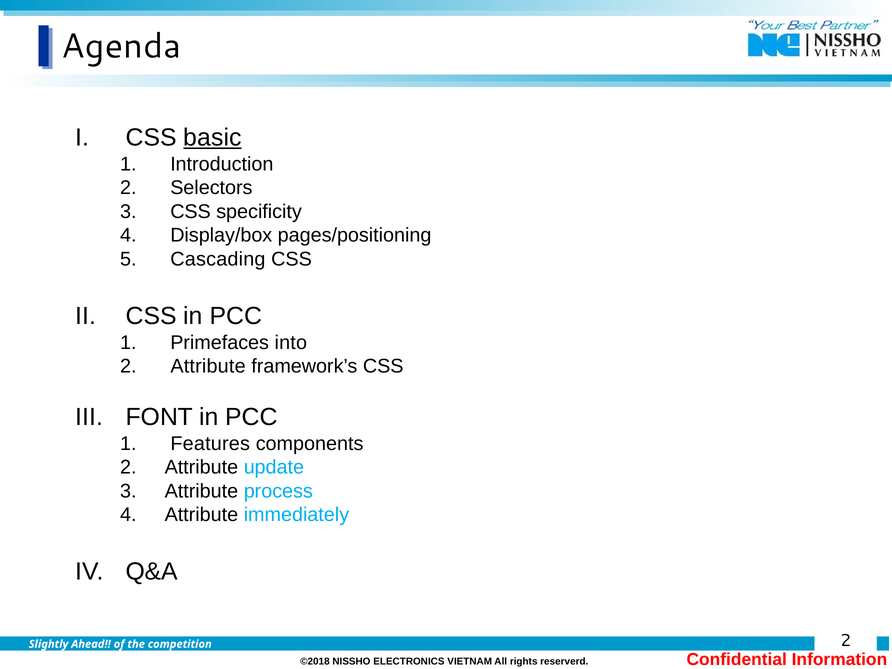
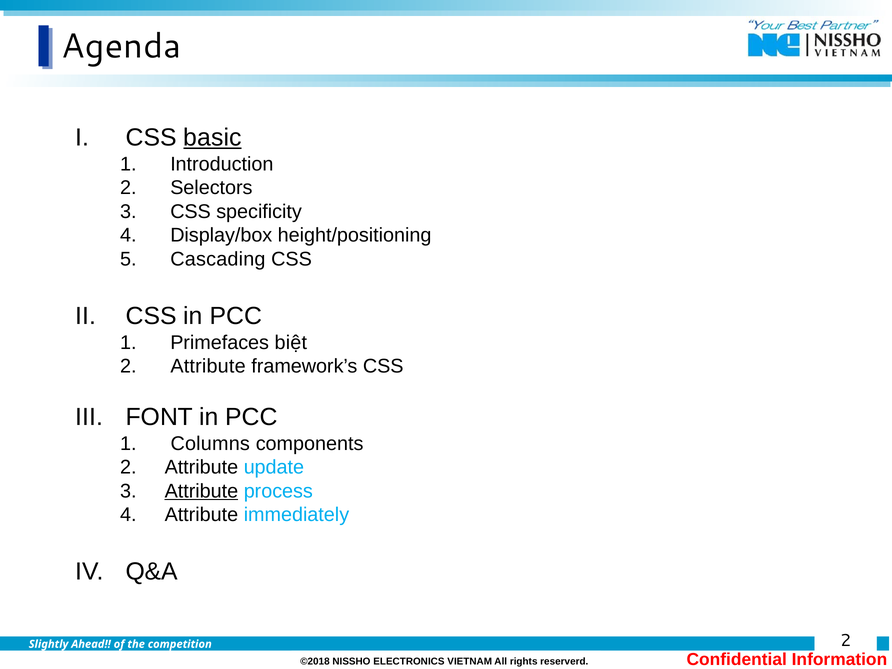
pages/positioning: pages/positioning -> height/positioning (355, 235)
into: into -> biệt (291, 343)
Features: Features -> Columns (210, 444)
Attribute underline: none -> present (201, 491)
